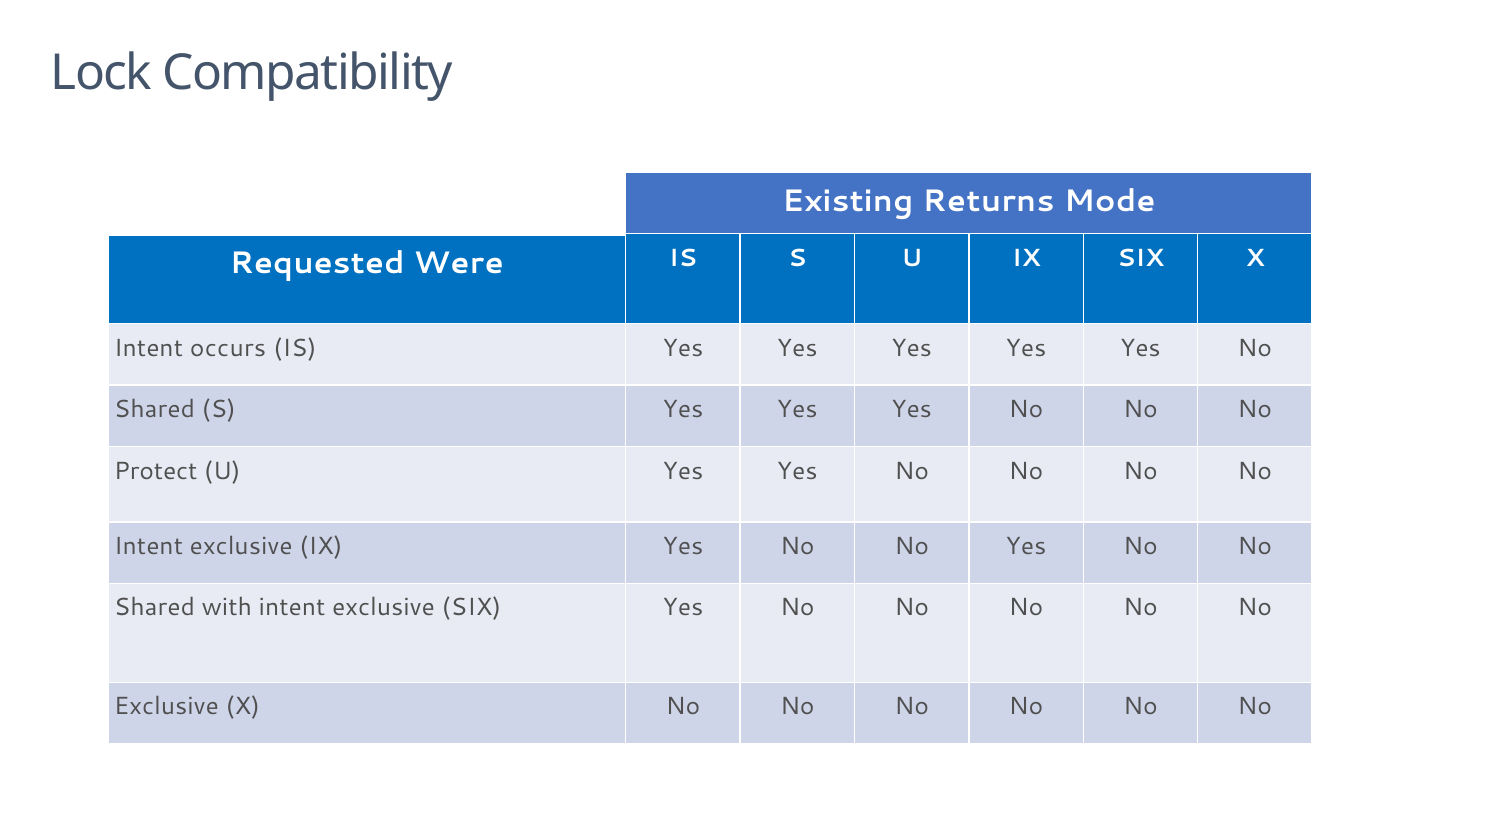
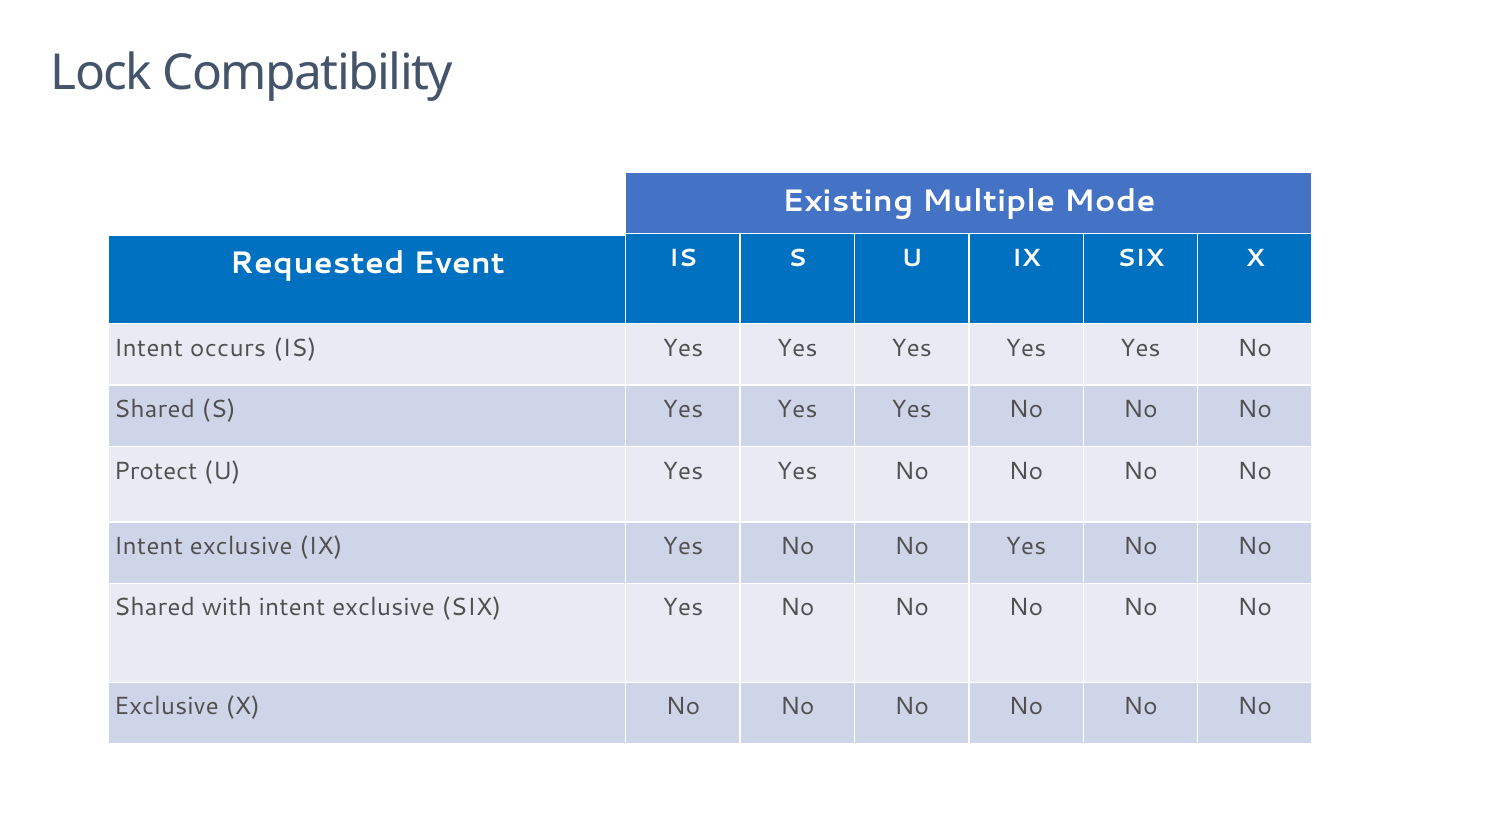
Returns: Returns -> Multiple (989, 202)
Were: Were -> Event (459, 263)
